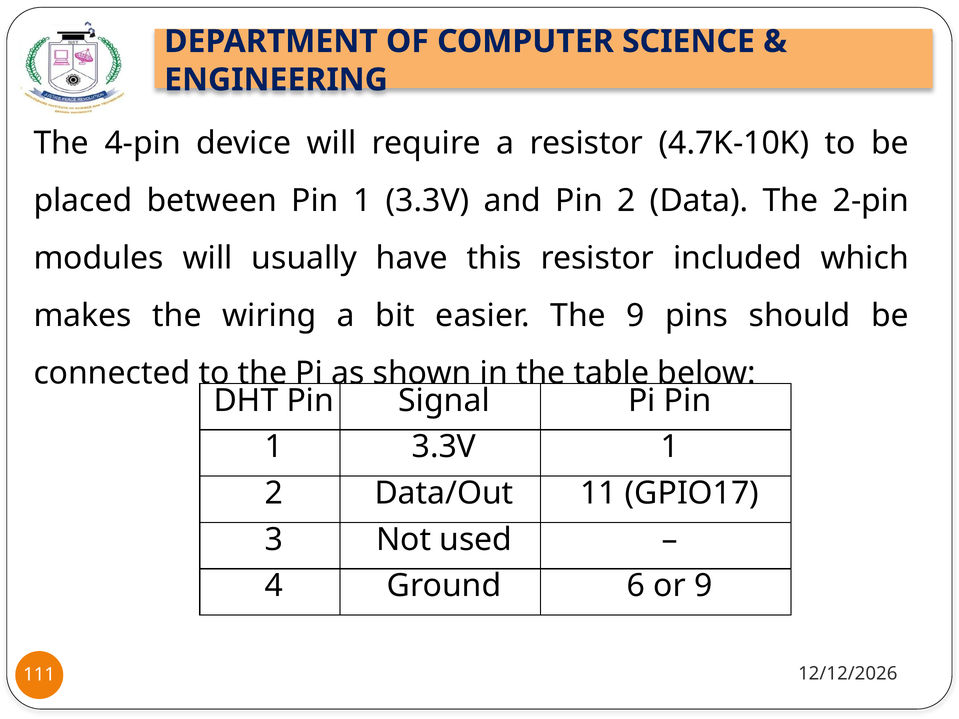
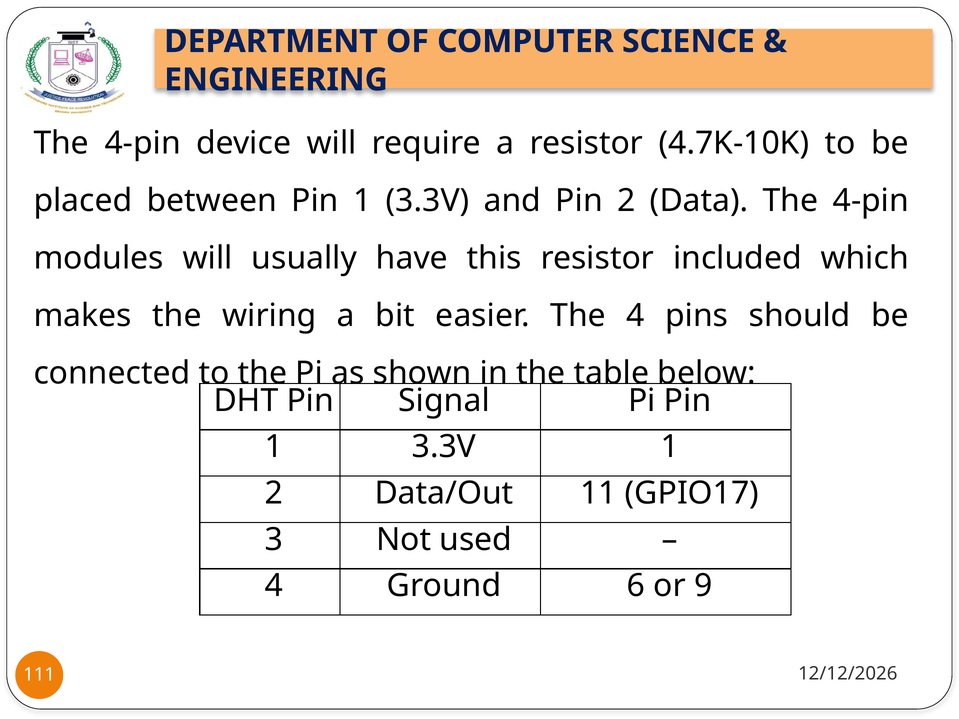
Data The 2-pin: 2-pin -> 4-pin (871, 201)
The 9: 9 -> 4 (635, 316)
